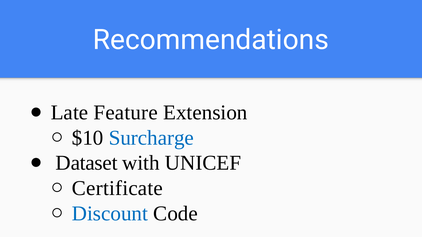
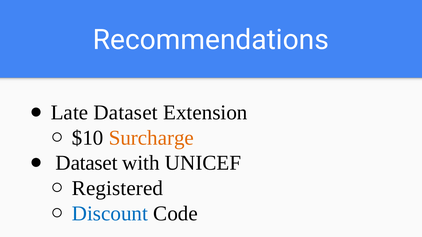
Late Feature: Feature -> Dataset (126, 113)
Surcharge colour: blue -> orange (151, 138)
Certificate: Certificate -> Registered (117, 189)
